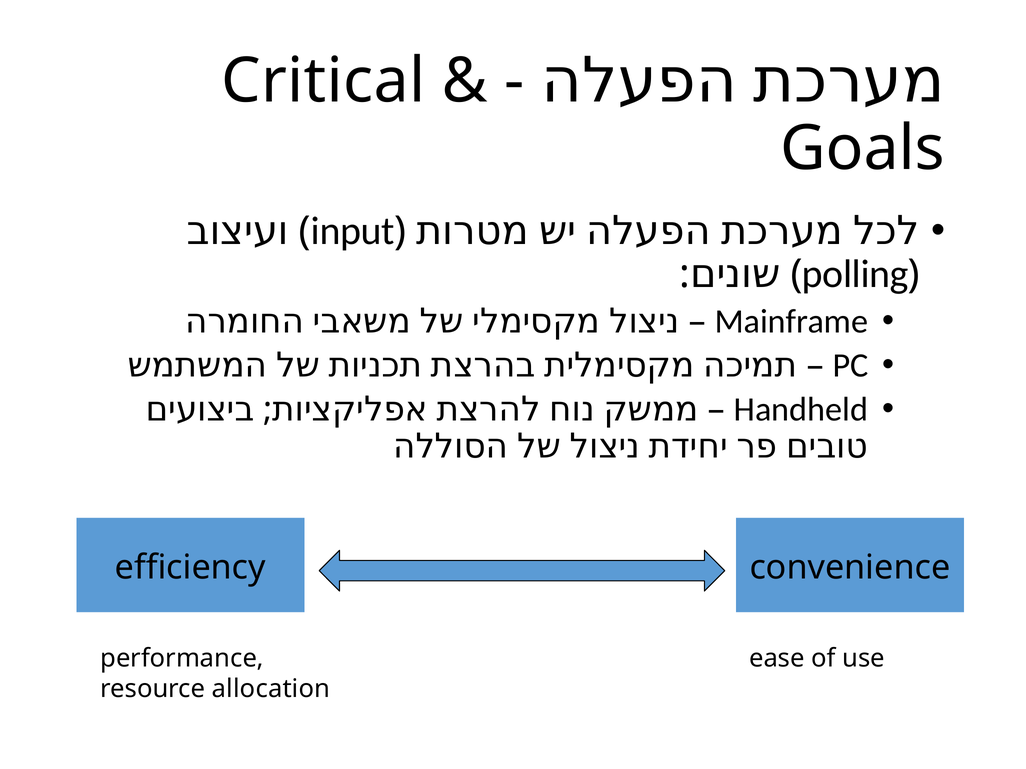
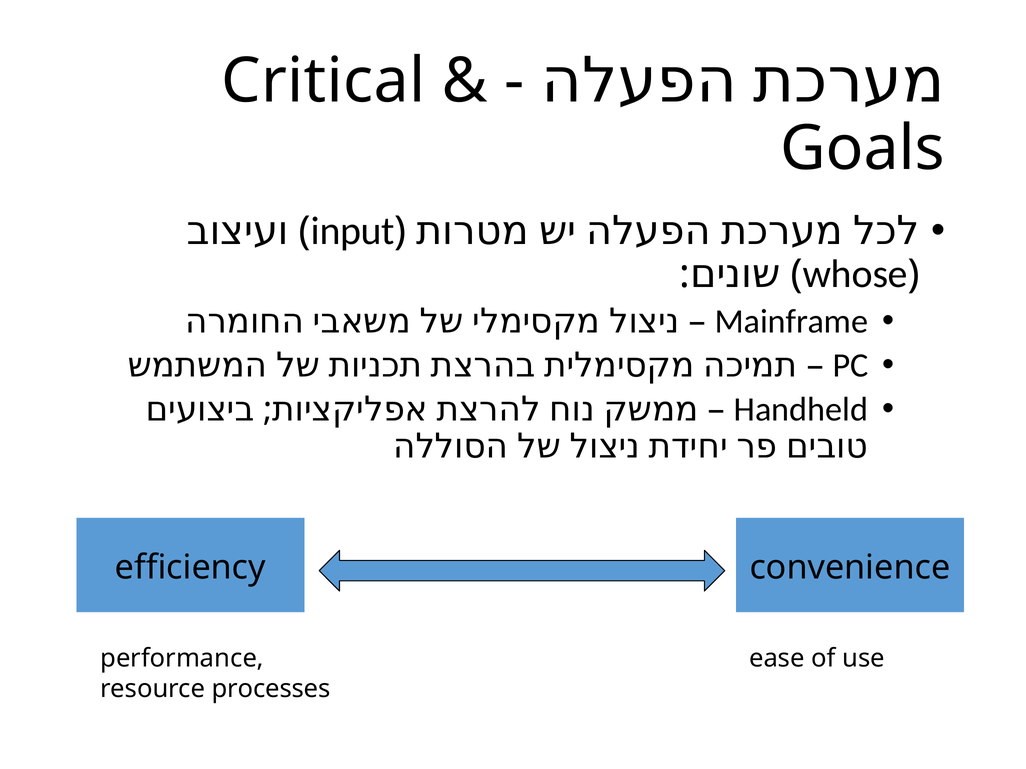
polling: polling -> whose (855, 274)
allocation: allocation -> processes (271, 689)
